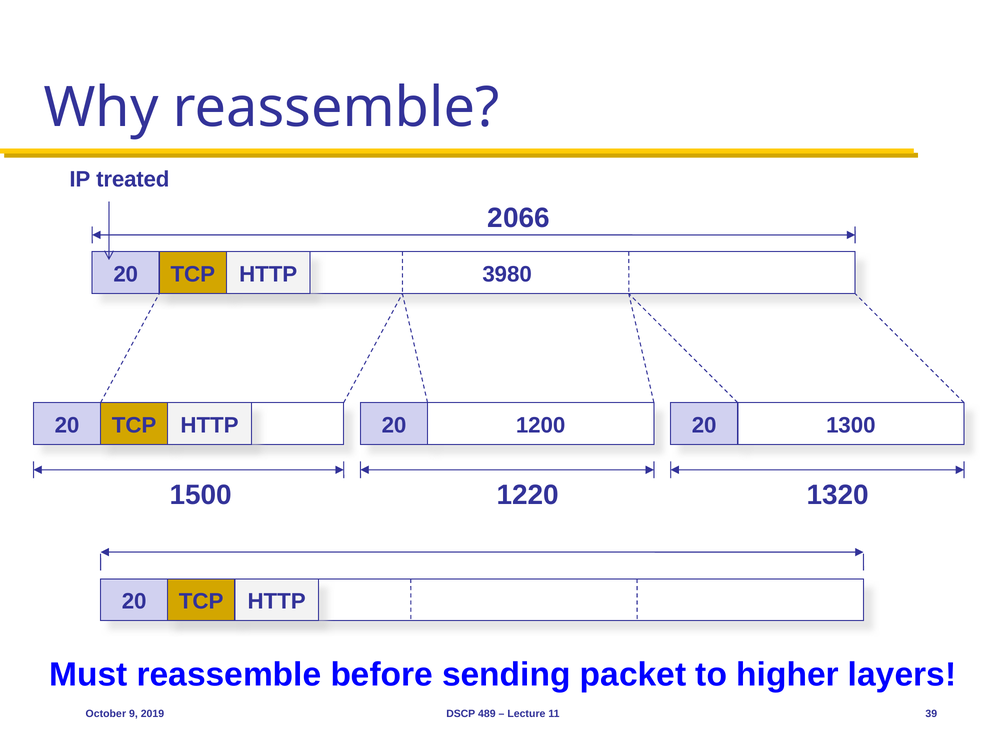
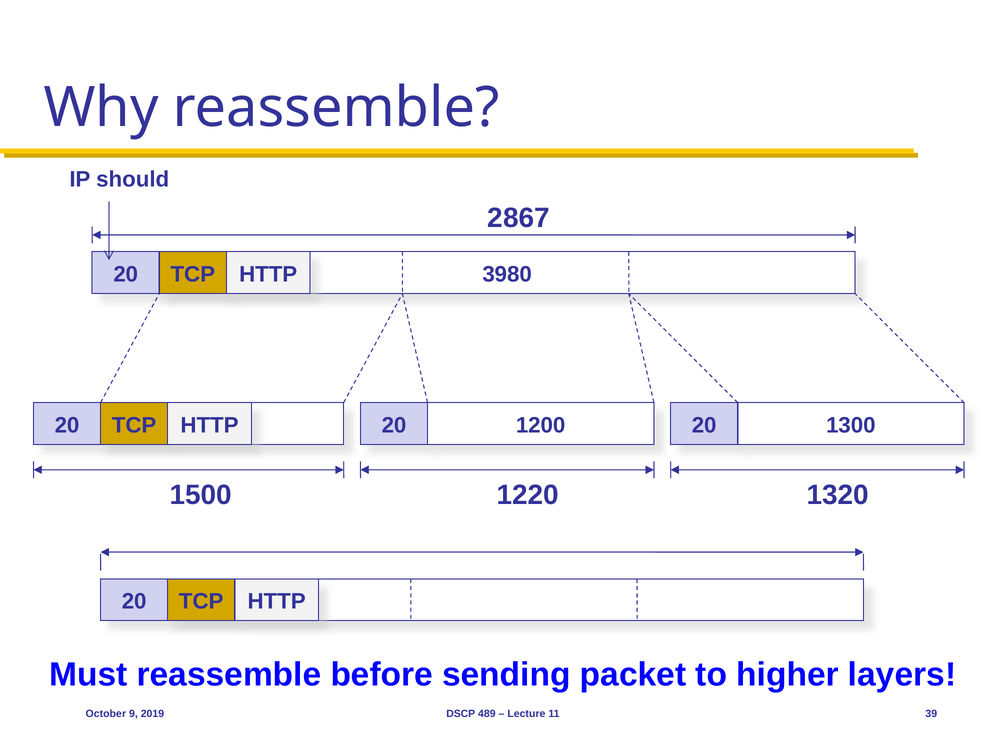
treated: treated -> should (133, 179)
2066: 2066 -> 2867 (519, 218)
